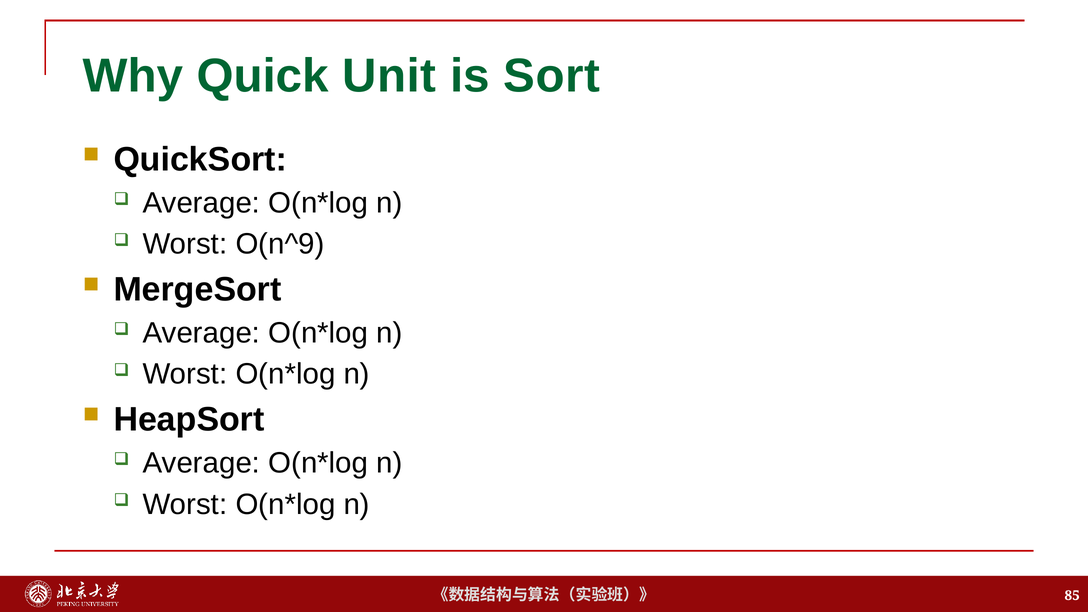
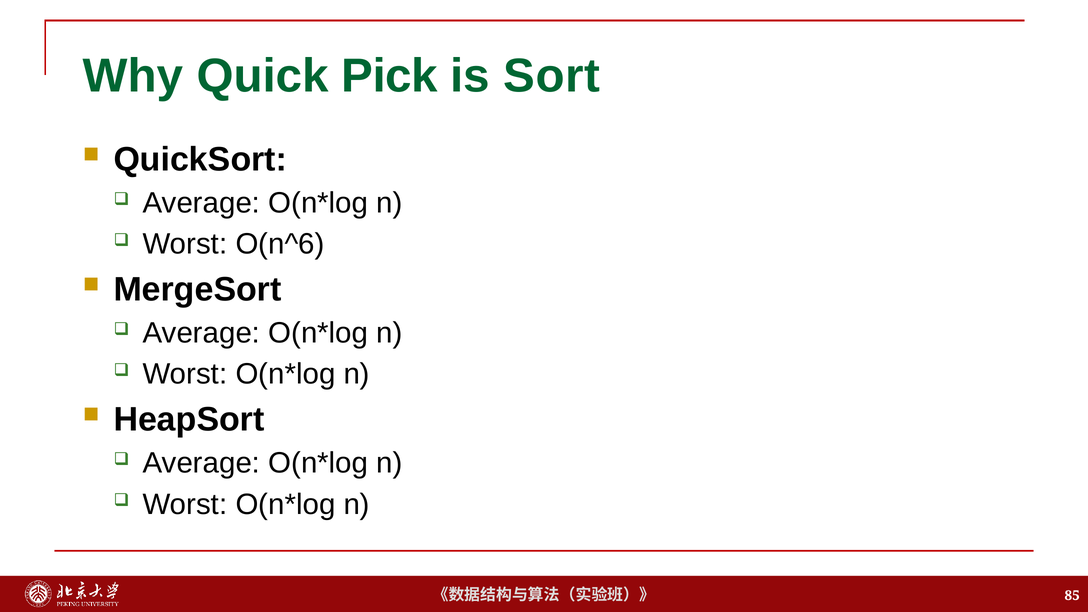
Unit: Unit -> Pick (390, 76)
O(n^9: O(n^9 -> O(n^6 (280, 244)
